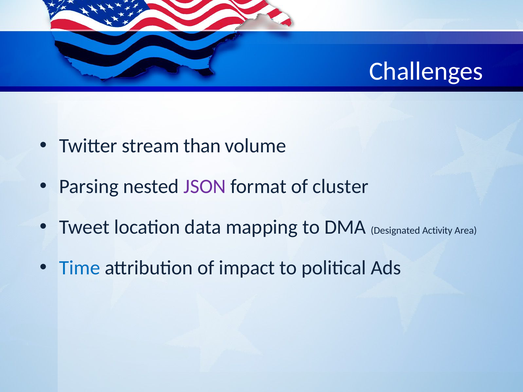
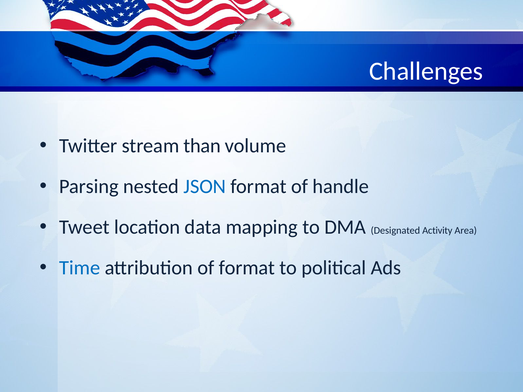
JSON colour: purple -> blue (205, 187)
cluster: cluster -> handle (341, 187)
of impact: impact -> format (247, 268)
